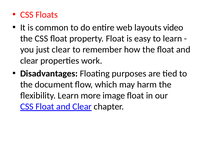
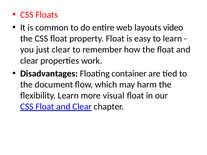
purposes: purposes -> container (129, 74)
image: image -> visual (114, 96)
